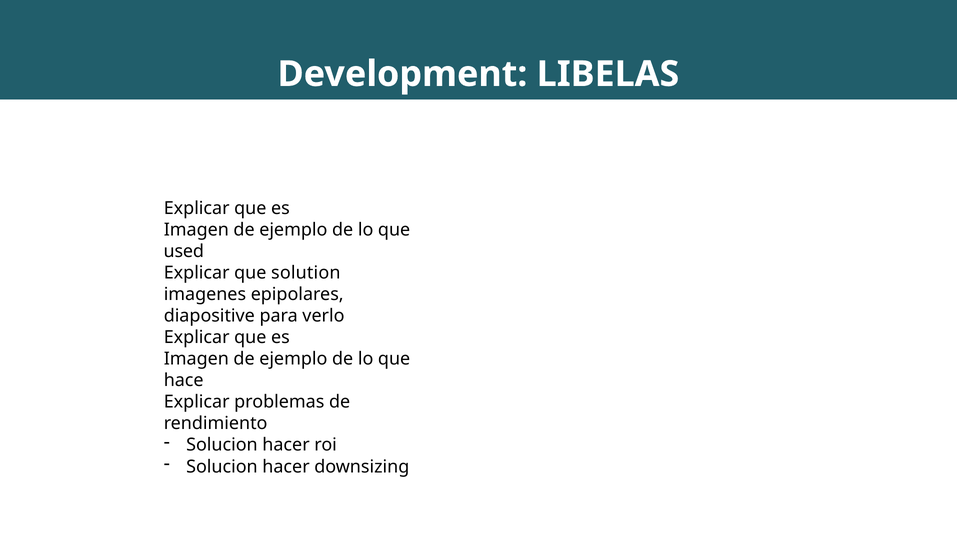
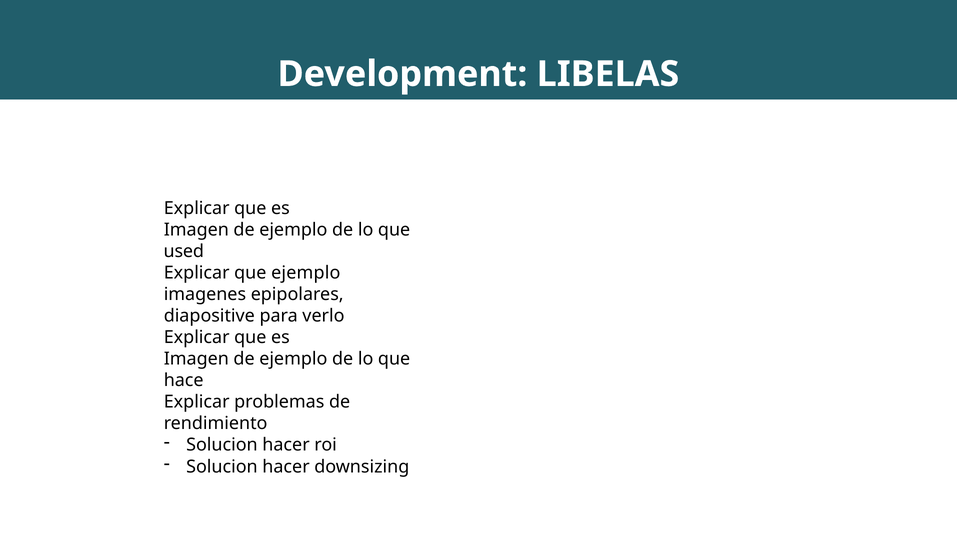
que solution: solution -> ejemplo (306, 273)
